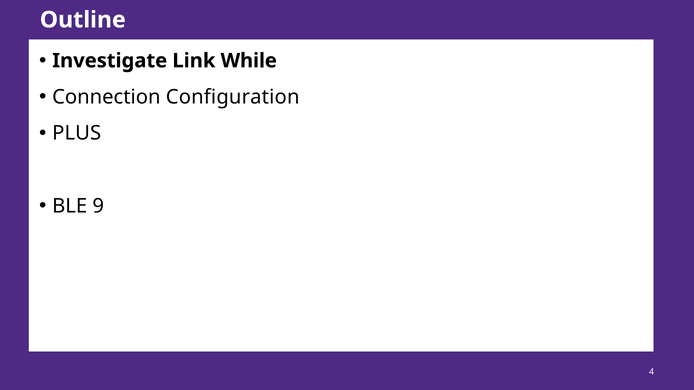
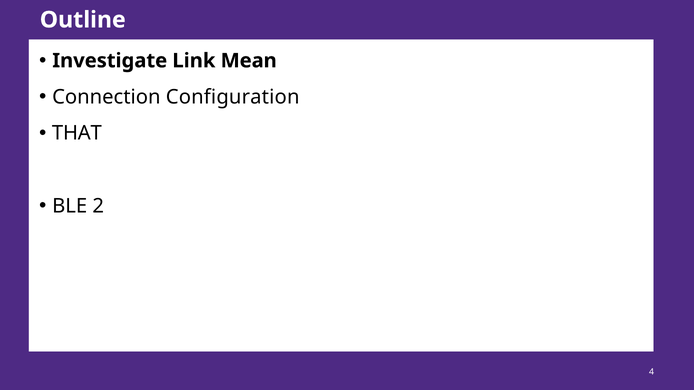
While: While -> Mean (249, 61)
PLUS: PLUS -> THAT (77, 133)
9: 9 -> 2 (98, 206)
